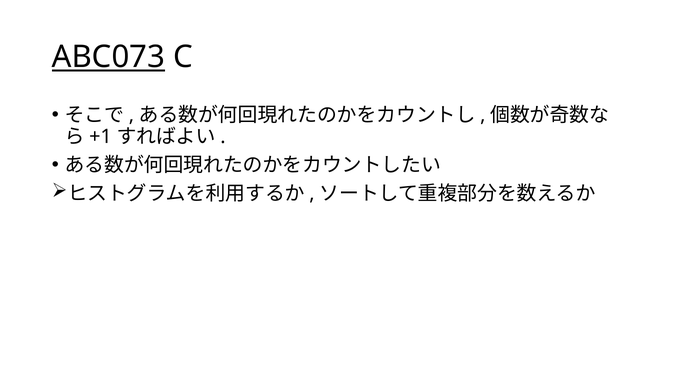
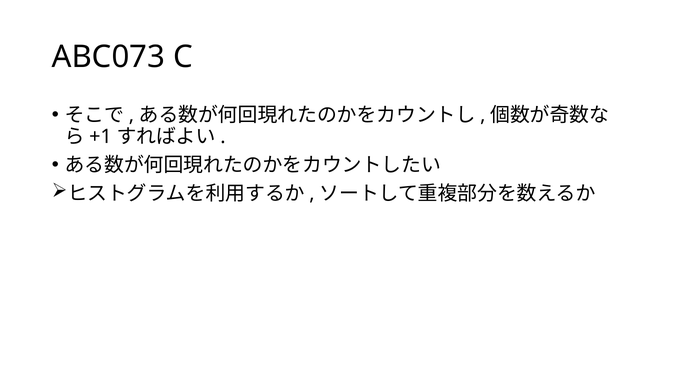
ABC073 underline: present -> none (108, 57)
